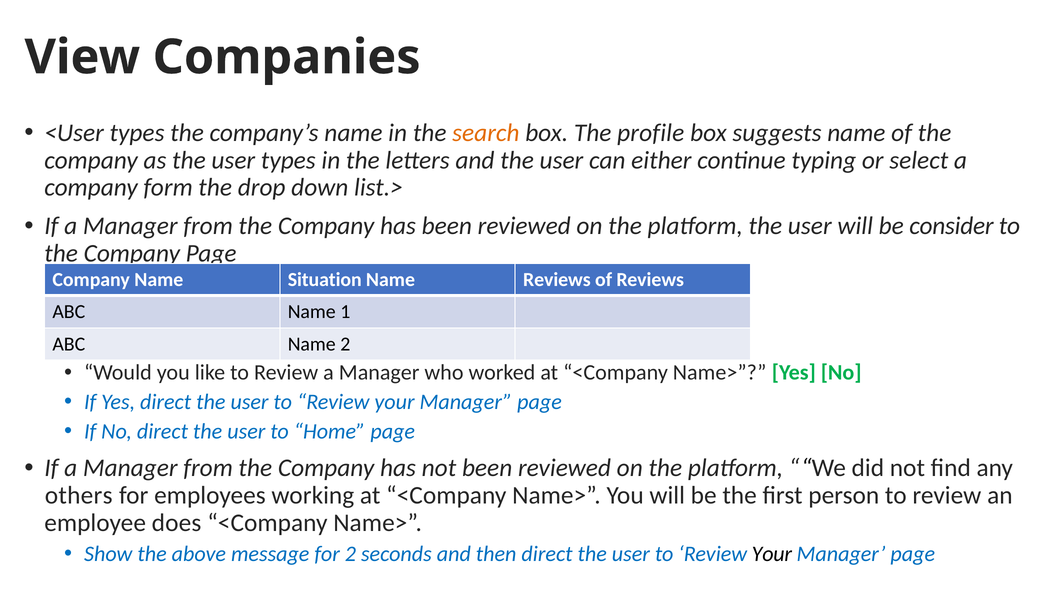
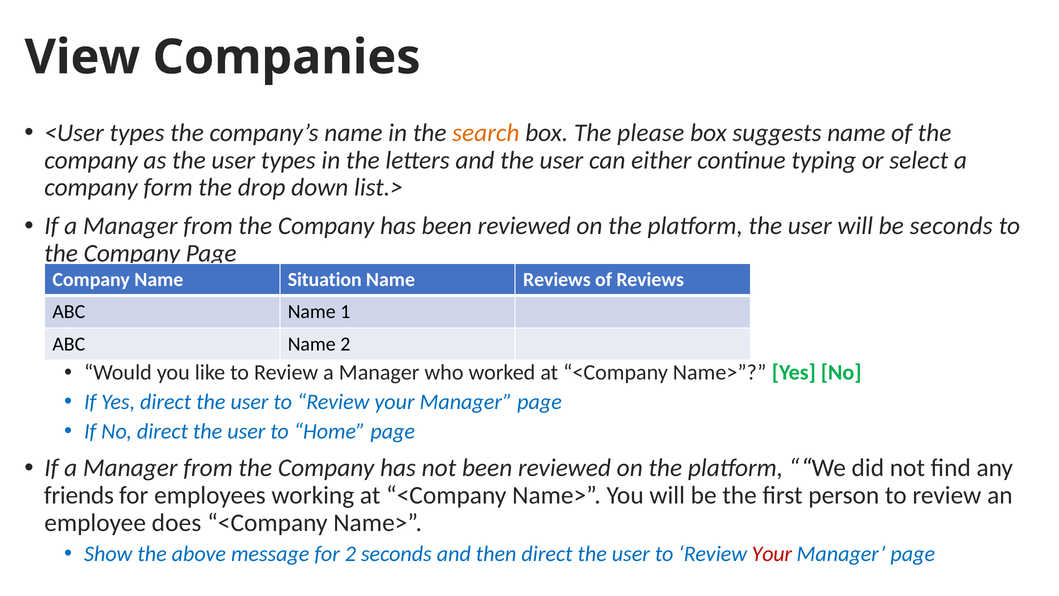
profile: profile -> please (651, 133)
be consider: consider -> seconds (951, 226)
others: others -> friends (79, 495)
Your colour: black -> red (772, 554)
